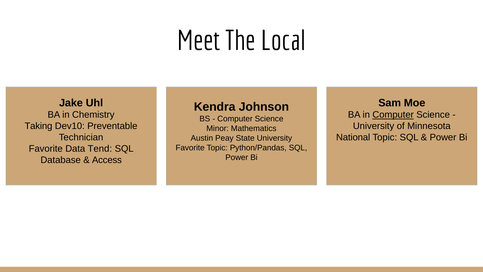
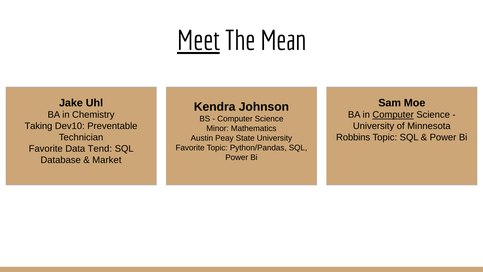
Meet underline: none -> present (198, 41)
Local: Local -> Mean (283, 41)
National: National -> Robbins (353, 137)
Access: Access -> Market (107, 160)
